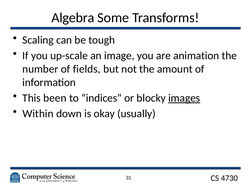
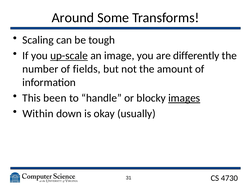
Algebra: Algebra -> Around (73, 18)
up-scale underline: none -> present (69, 56)
animation: animation -> differently (196, 56)
indices: indices -> handle (102, 98)
